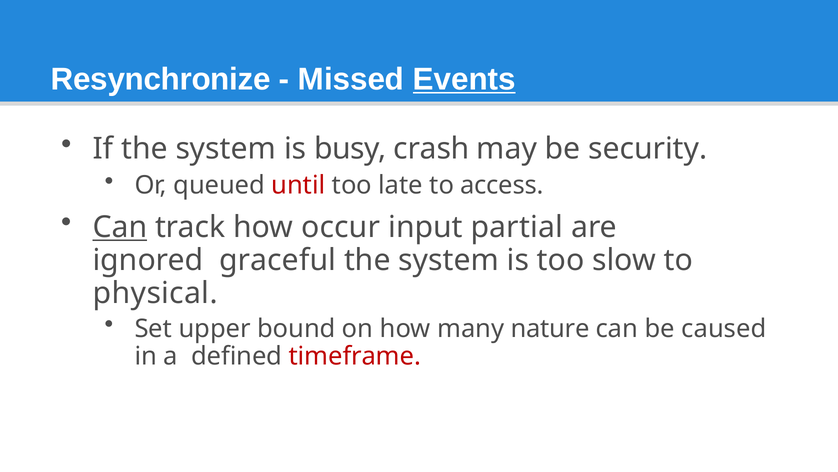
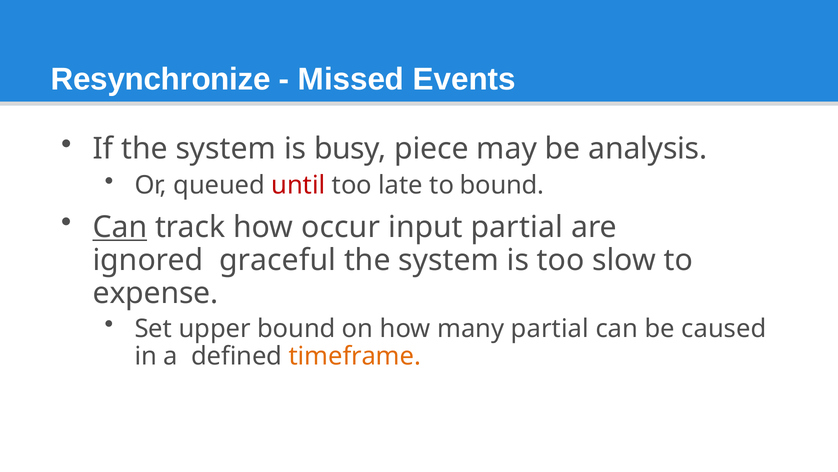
Events underline: present -> none (464, 79)
crash: crash -> piece (431, 149)
security: security -> analysis (648, 149)
to access: access -> bound (502, 185)
physical: physical -> expense (156, 293)
many nature: nature -> partial (550, 328)
timeframe colour: red -> orange (355, 356)
